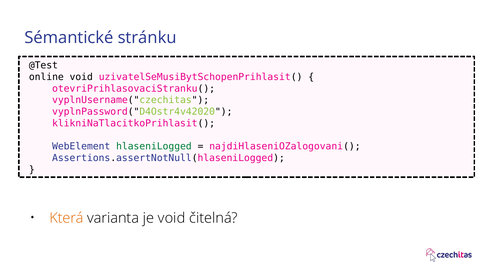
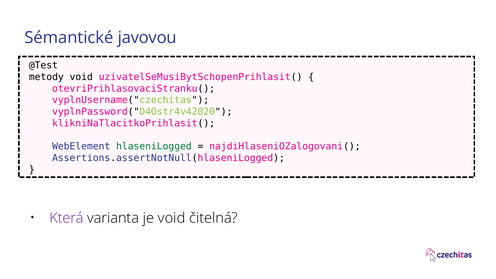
stránku: stránku -> javovou (147, 38)
online: online -> metody (46, 77)
Která colour: orange -> purple (66, 218)
